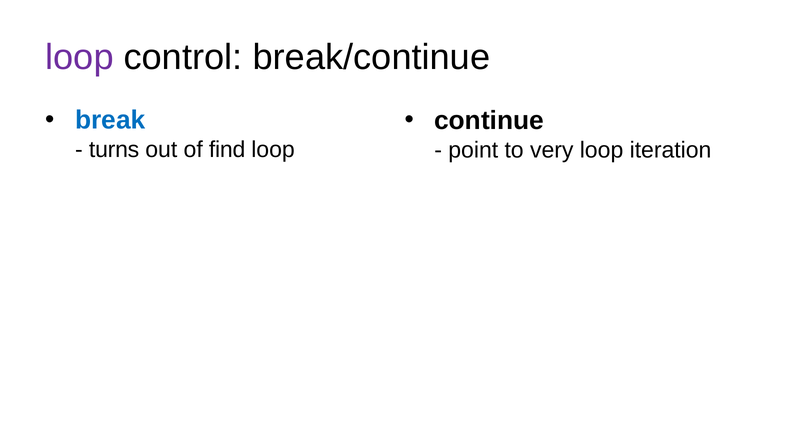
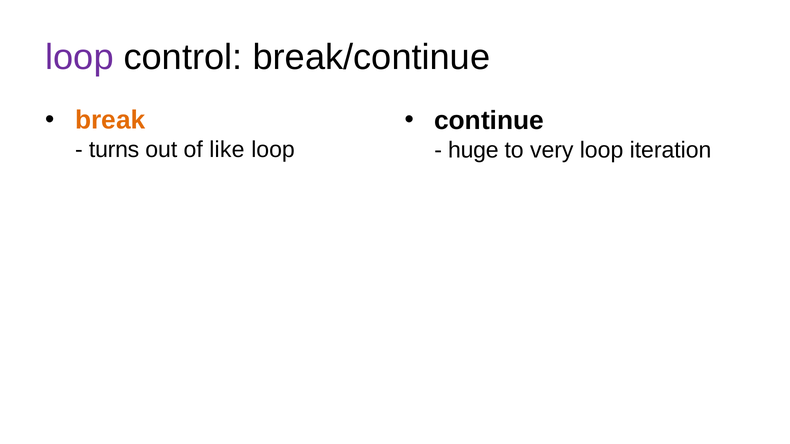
break colour: blue -> orange (110, 120)
find: find -> like (227, 150)
point: point -> huge (473, 150)
